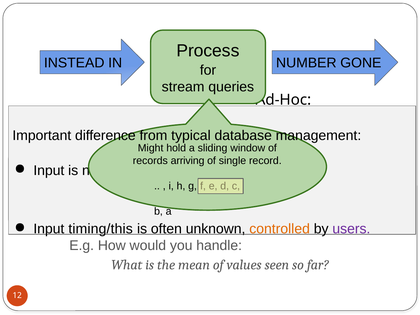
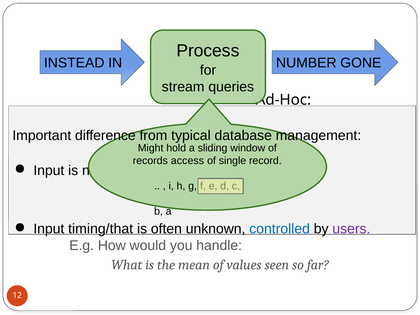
arriving: arriving -> access (187, 161)
timing/this: timing/this -> timing/that (101, 229)
controlled colour: orange -> blue (280, 229)
